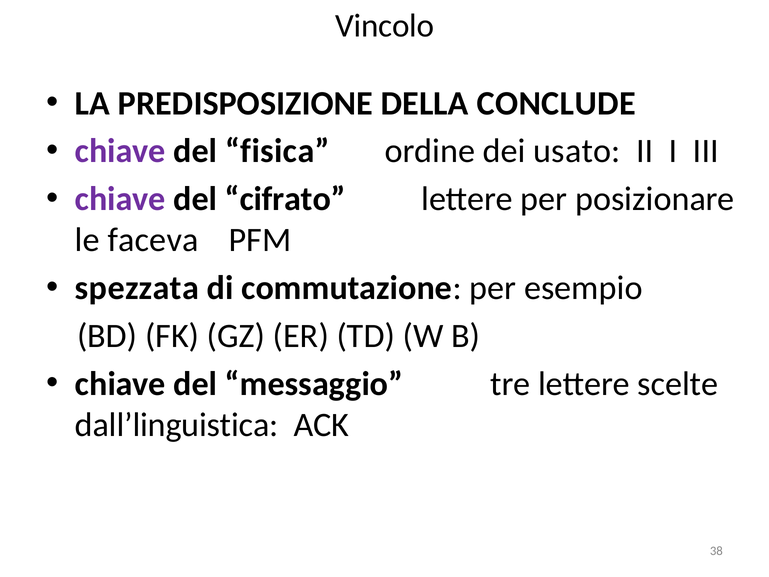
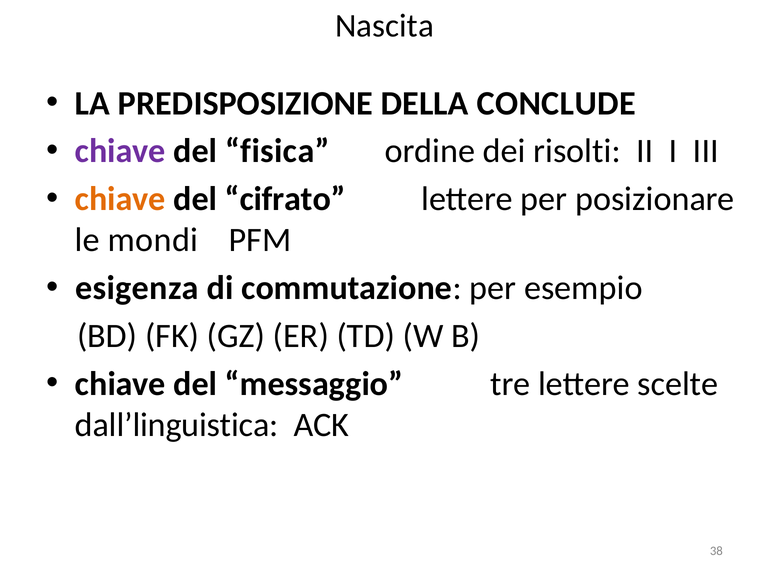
Vincolo: Vincolo -> Nascita (385, 26)
usato: usato -> risolti (577, 151)
chiave colour: purple -> orange (120, 199)
faceva: faceva -> mondi (153, 240)
spezzata: spezzata -> esigenza (137, 288)
